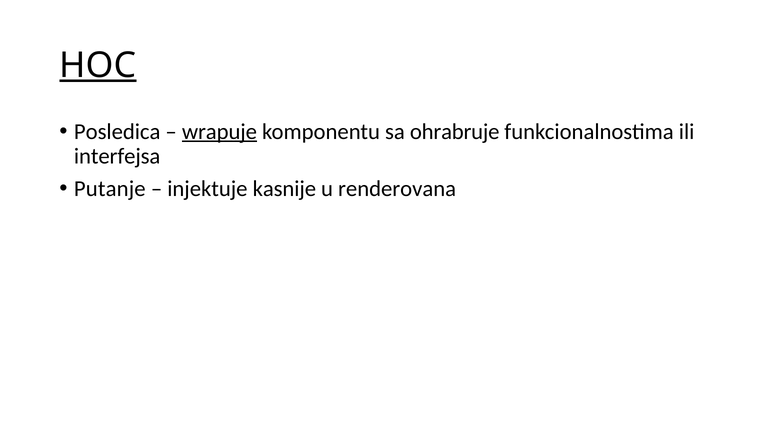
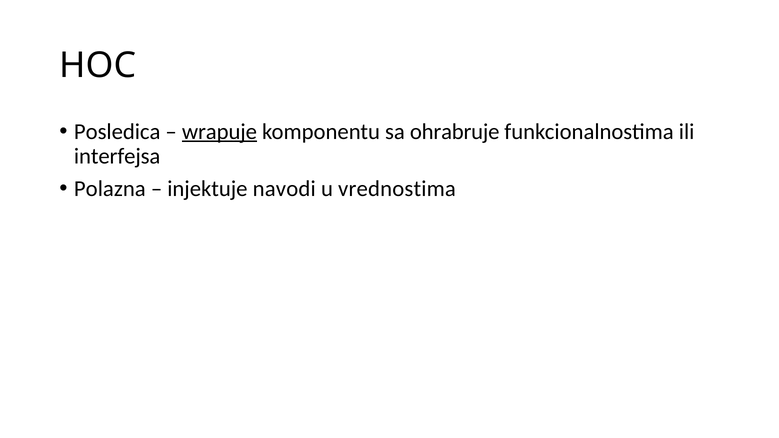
HOC underline: present -> none (98, 65)
Putanje: Putanje -> Polazna (110, 189)
kasnije: kasnije -> navodi (284, 189)
renderovana: renderovana -> vrednostima (397, 189)
